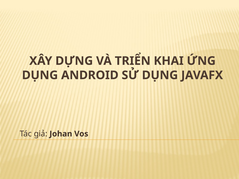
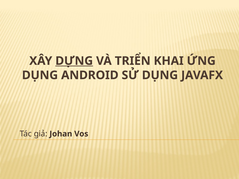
DỰNG underline: none -> present (74, 61)
